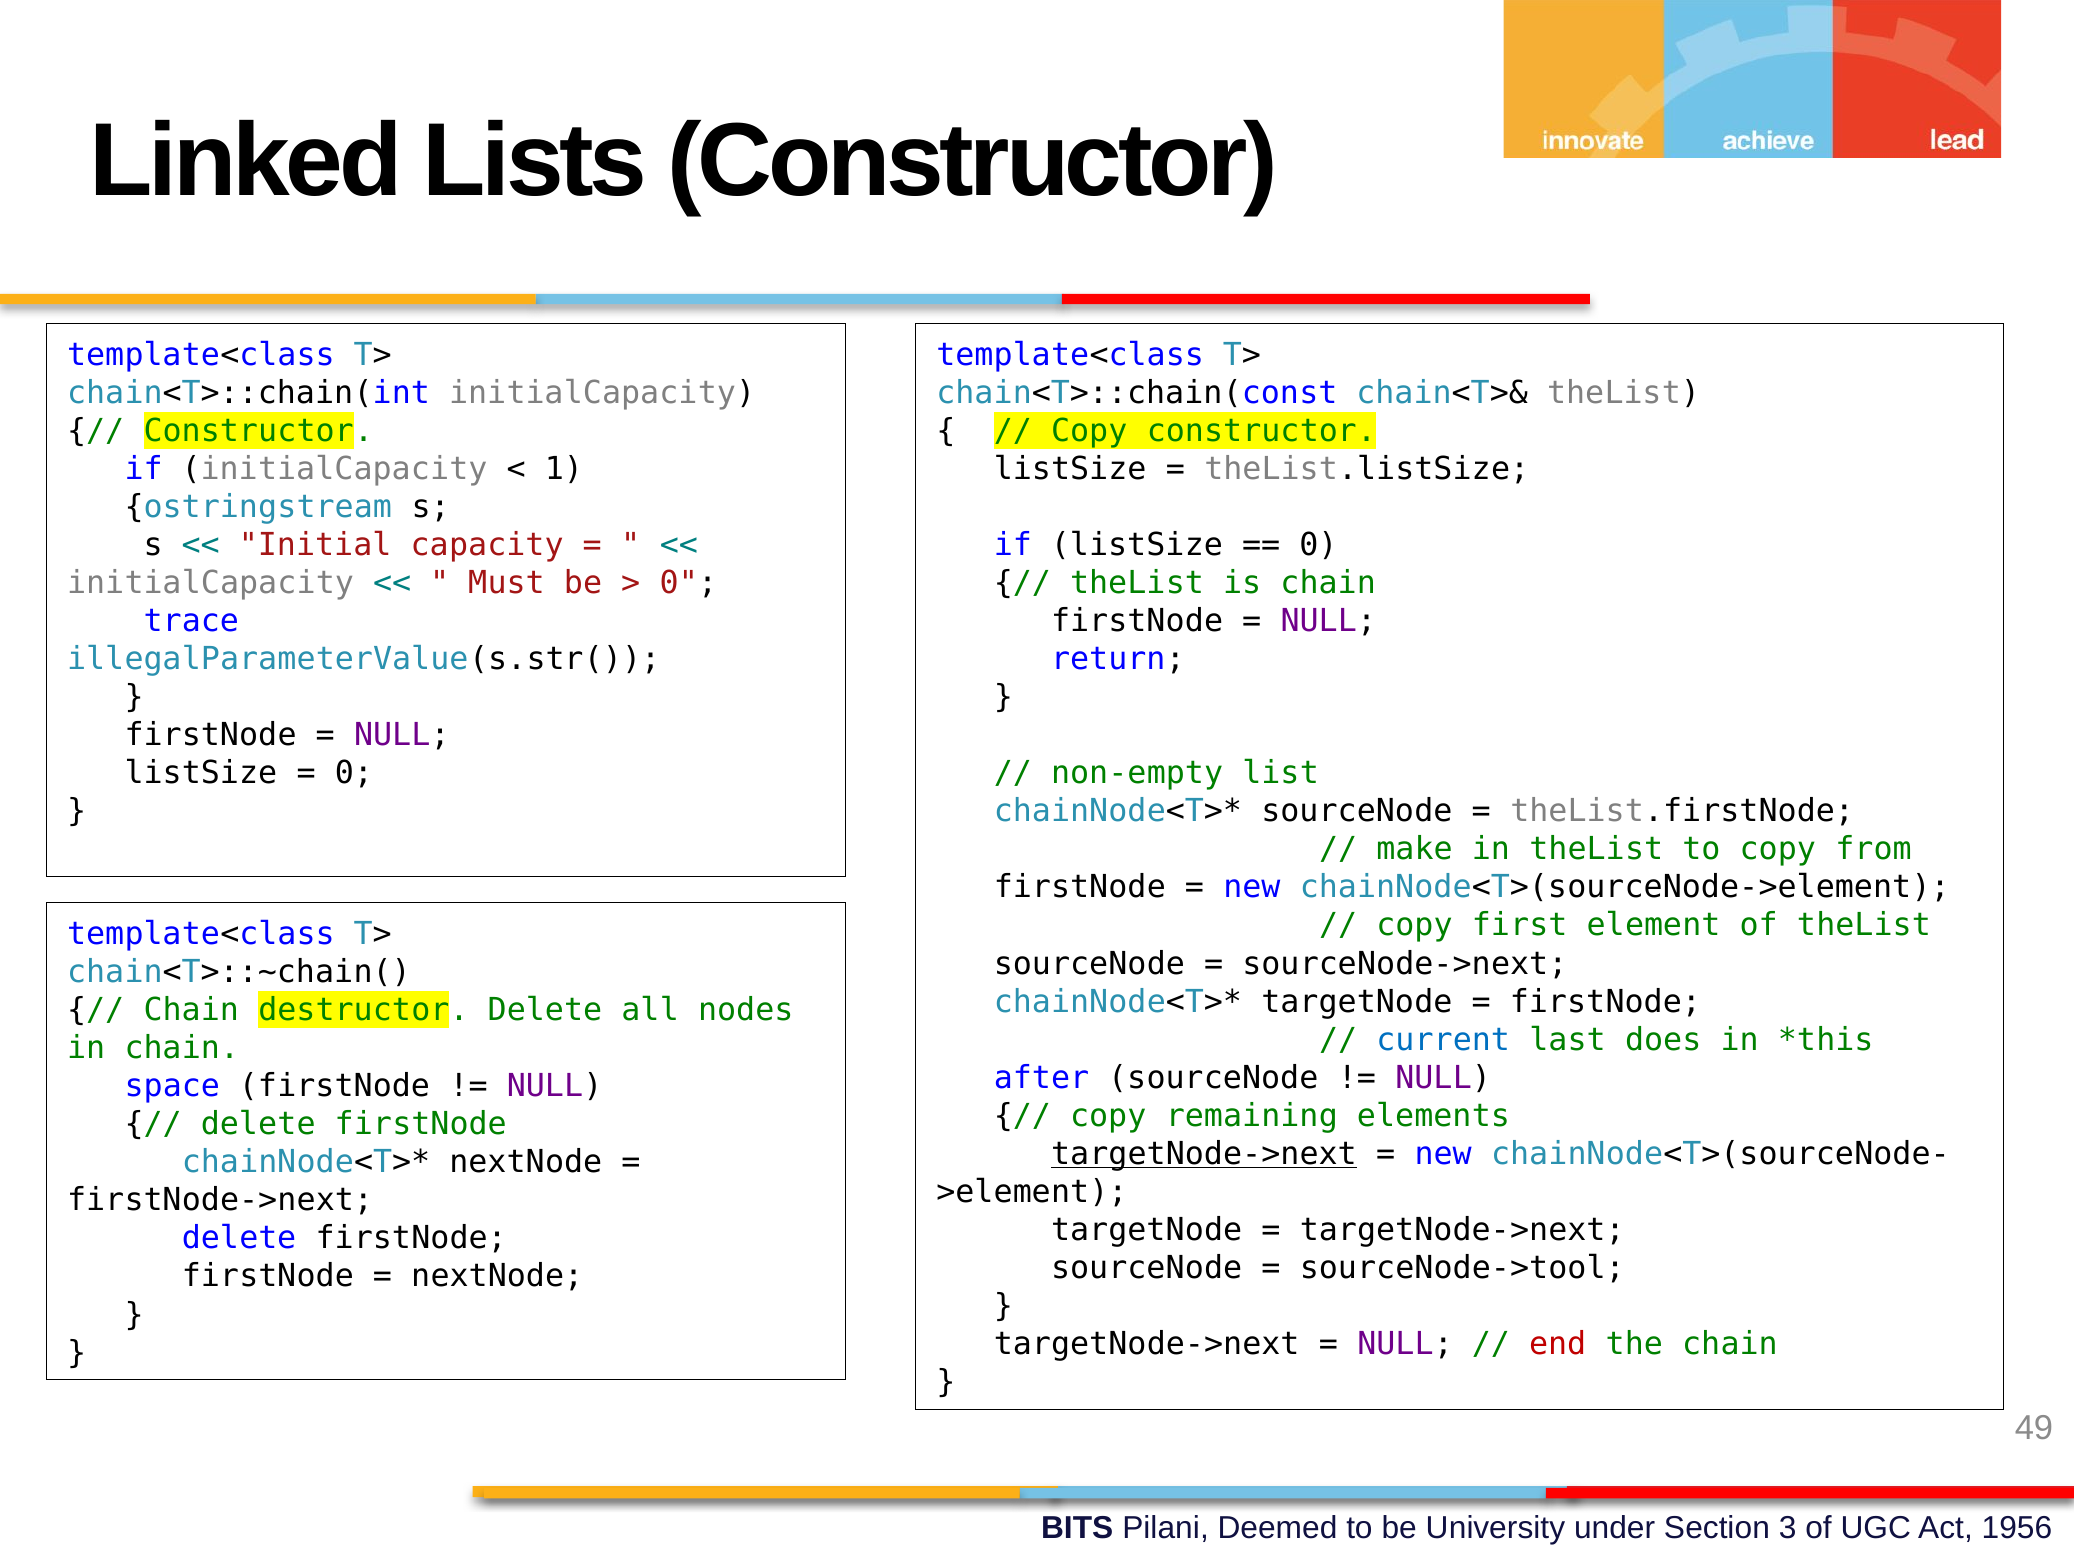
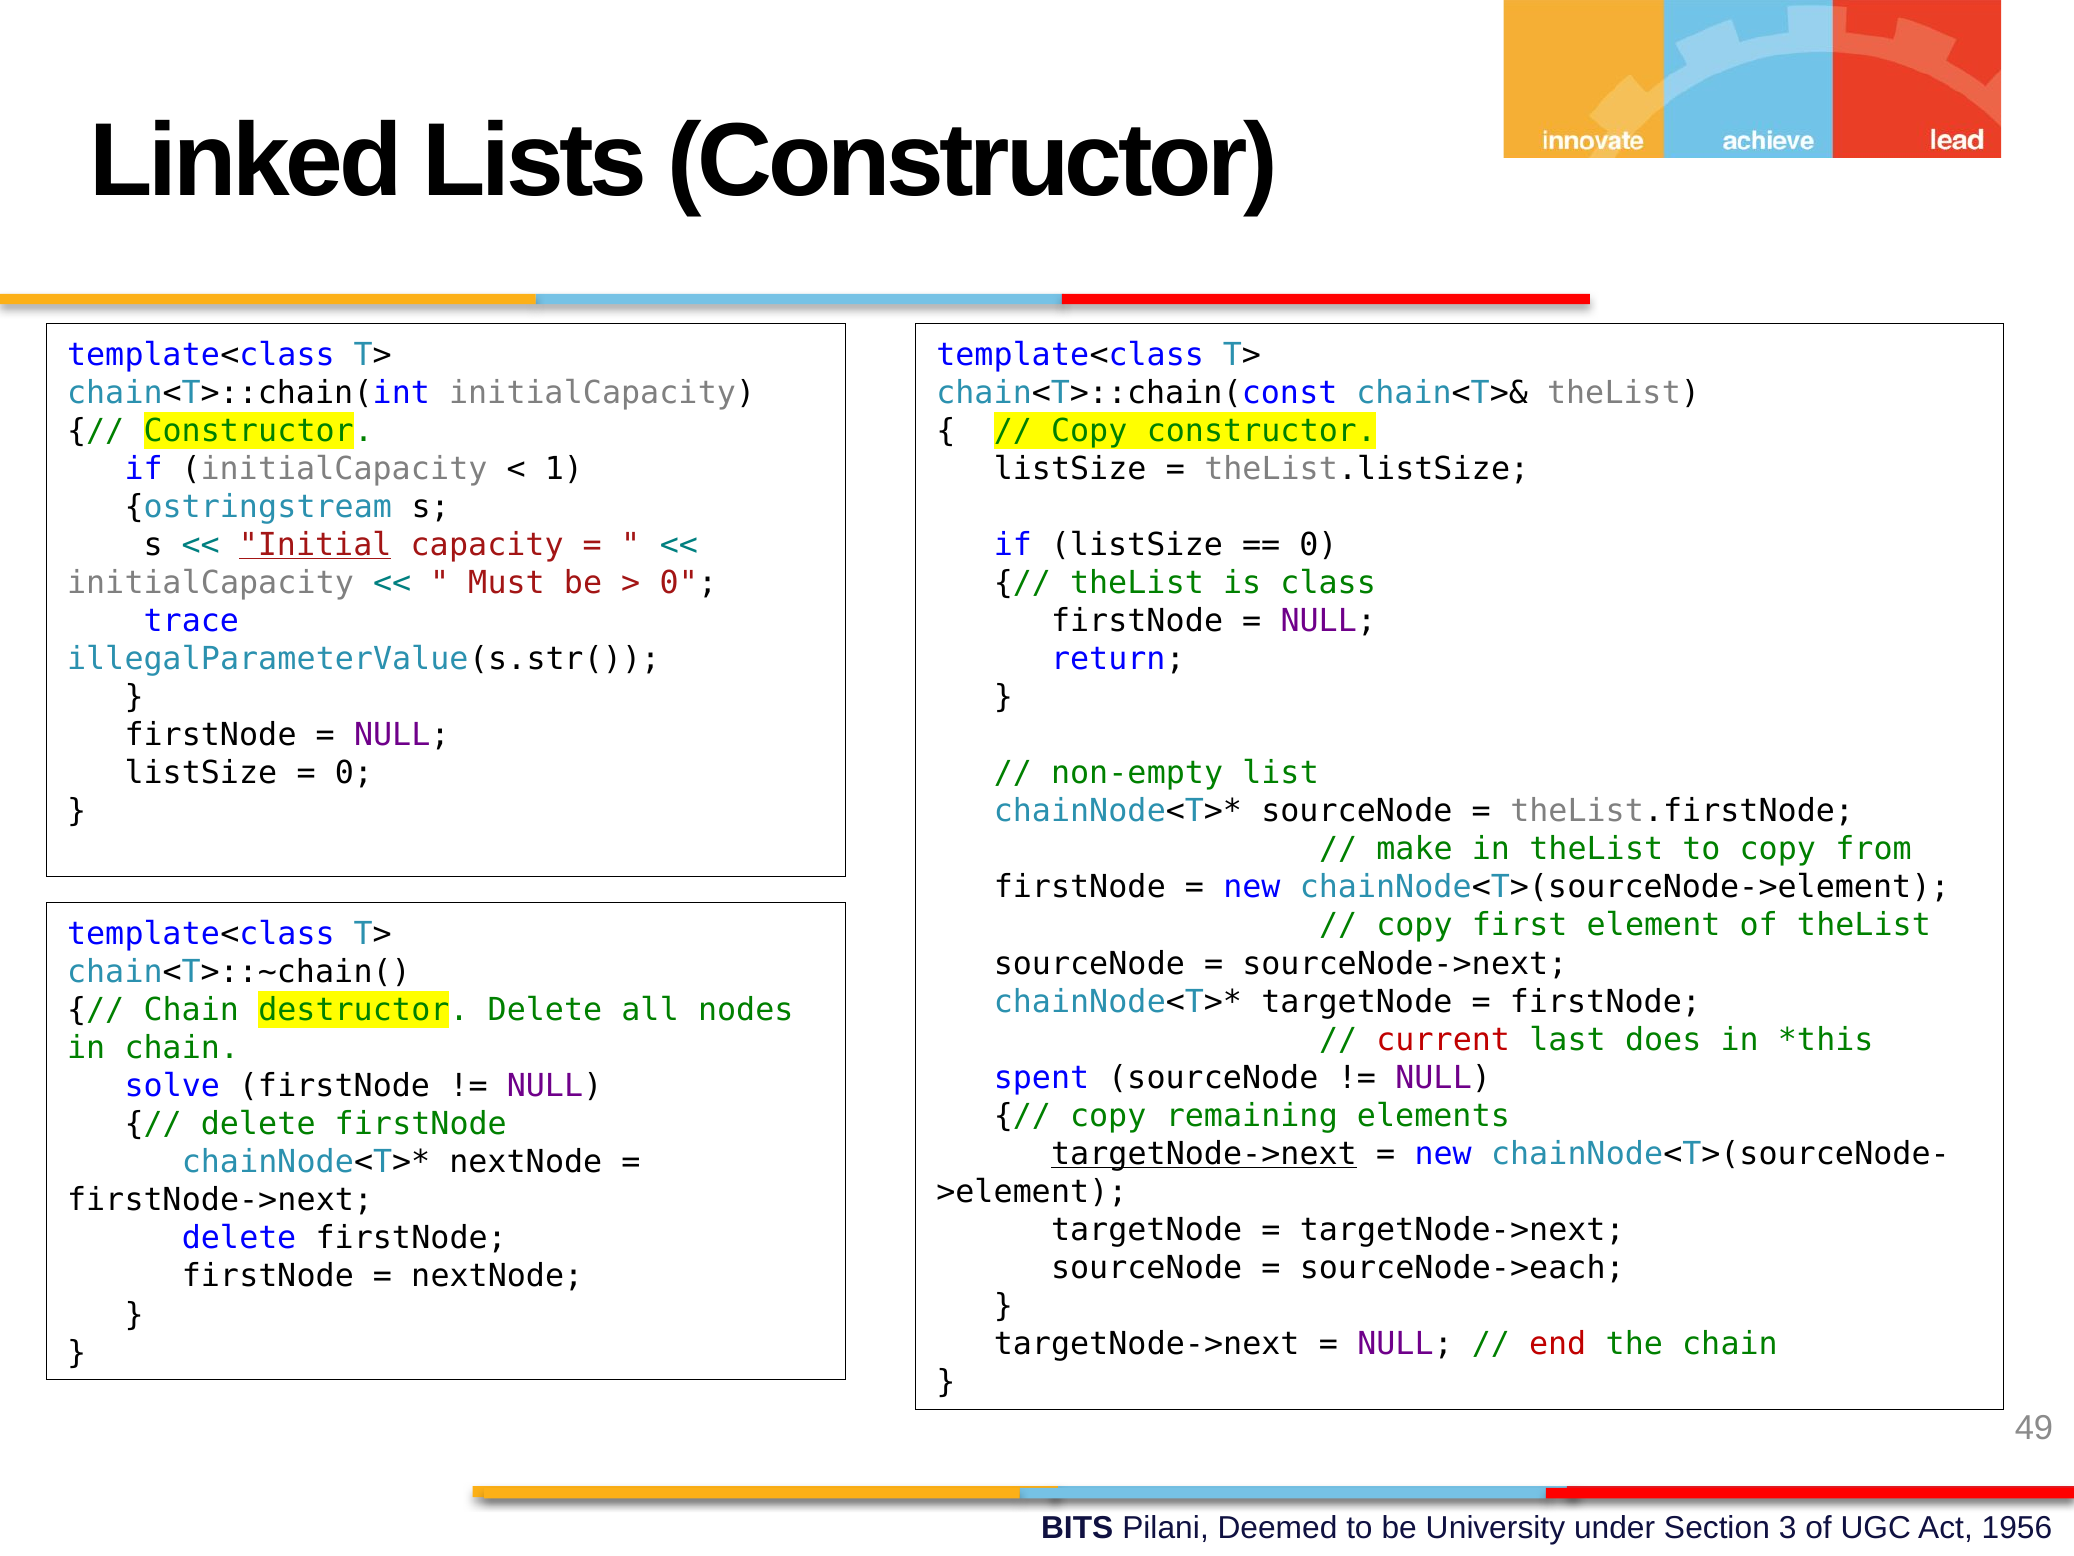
Initial underline: none -> present (315, 545)
is chain: chain -> class (1328, 583)
current colour: blue -> red (1443, 1039)
after: after -> spent (1042, 1077)
space: space -> solve (172, 1086)
sourceNode->tool: sourceNode->tool -> sourceNode->each (1462, 1268)
